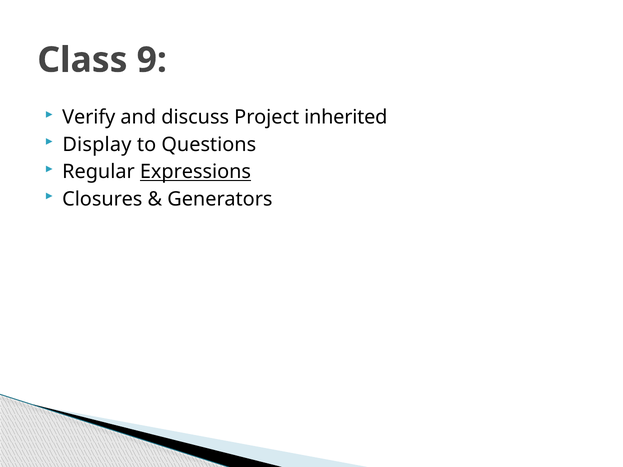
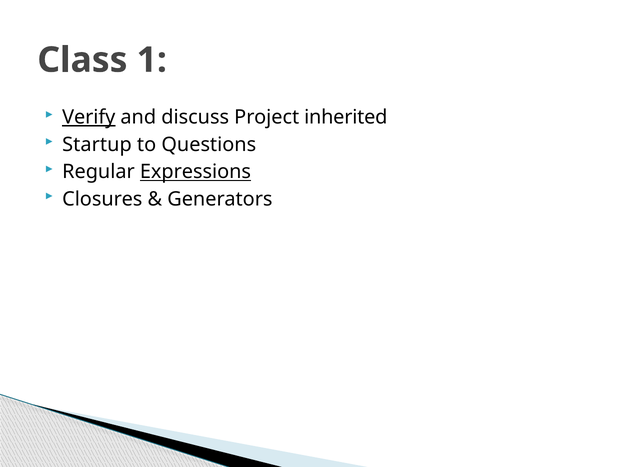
9: 9 -> 1 (152, 60)
Verify underline: none -> present (89, 117)
Display: Display -> Startup (97, 145)
